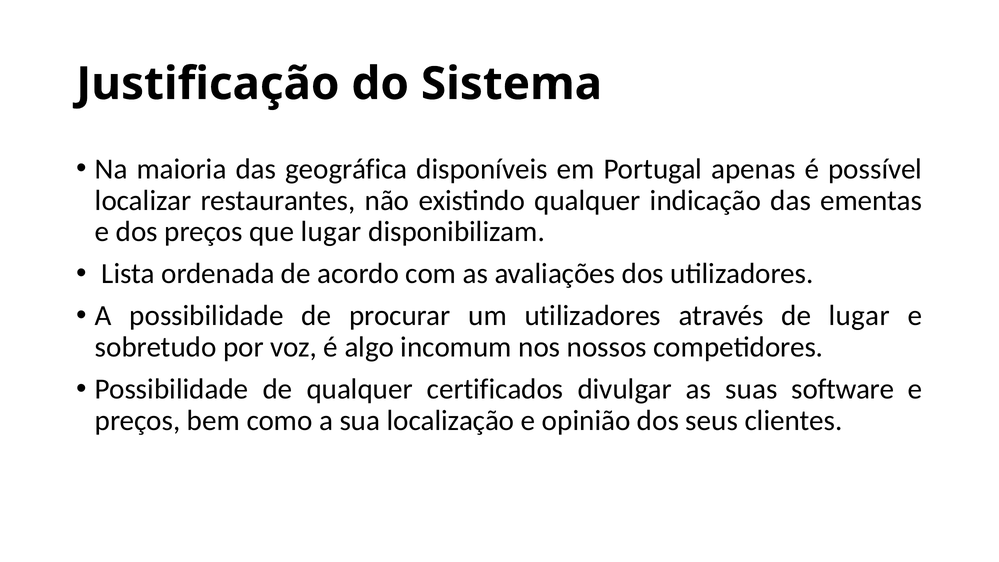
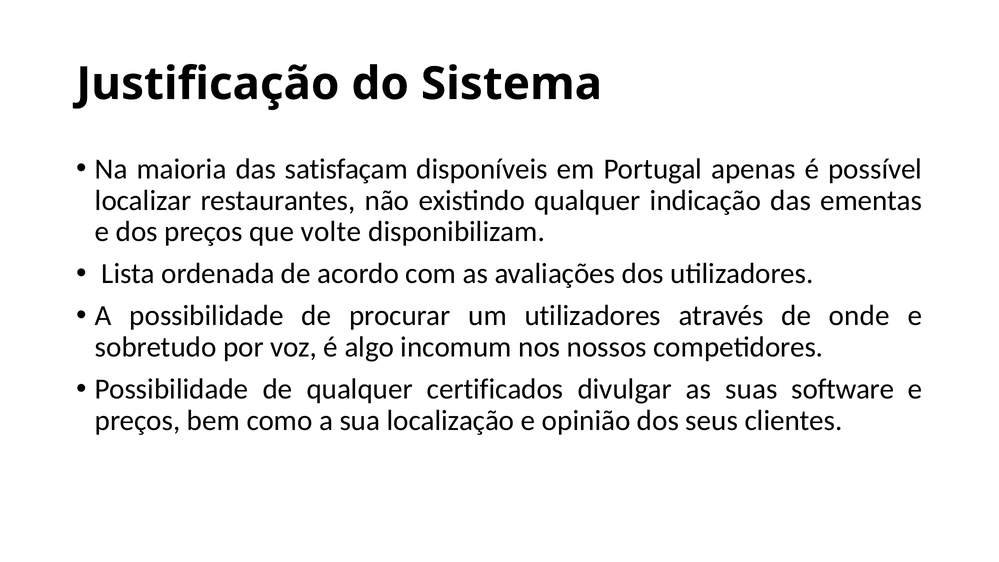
geográfica: geográfica -> satisfaçam (346, 169)
que lugar: lugar -> volte (331, 232)
de lugar: lugar -> onde (859, 316)
